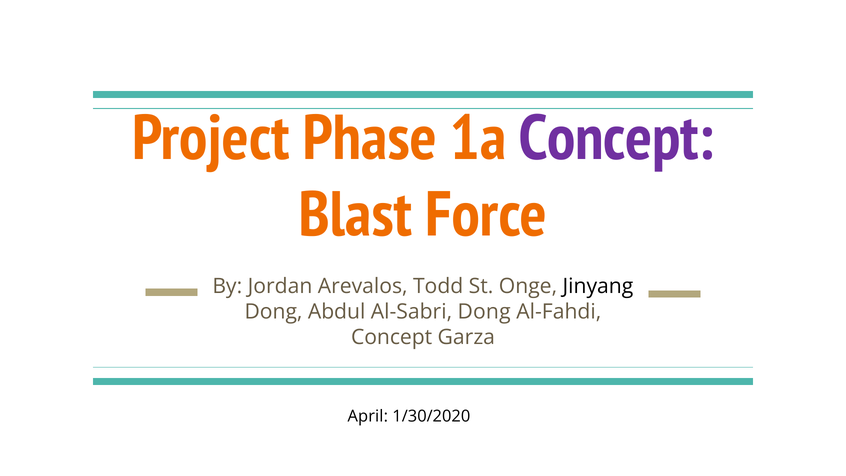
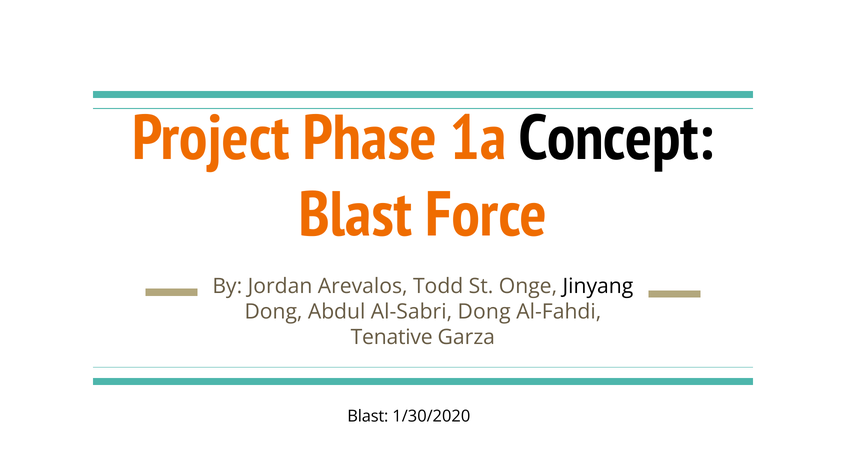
Concept colour: purple -> black (616, 138)
Concept: Concept -> Tenative (392, 337)
April: April -> Blast (368, 416)
